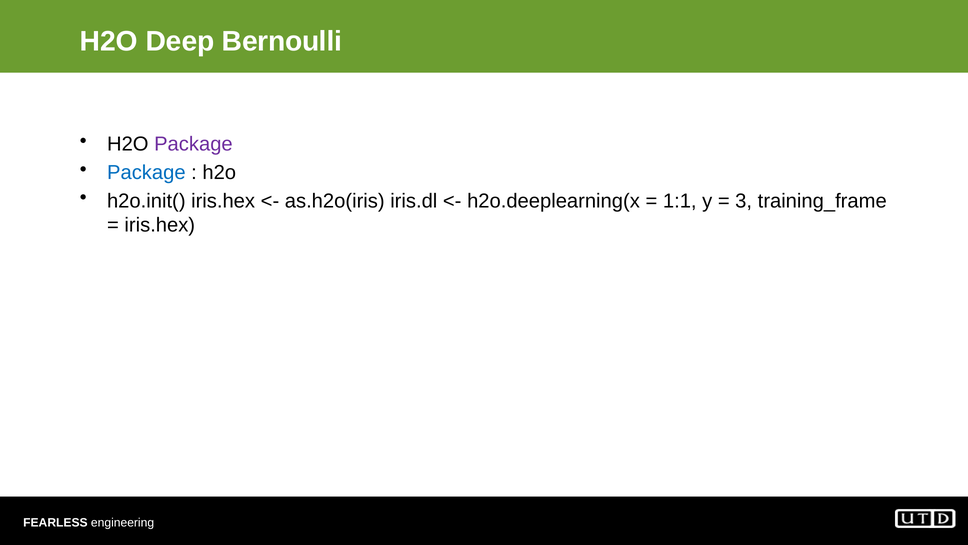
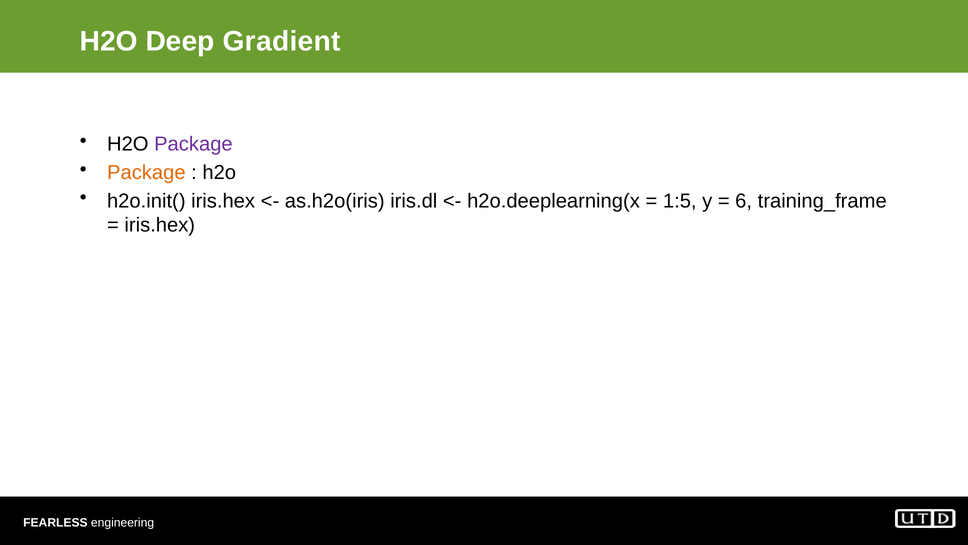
Bernoulli: Bernoulli -> Gradient (282, 41)
Package colour: blue -> orange (146, 172)
1:1: 1:1 -> 1:5 (680, 201)
3: 3 -> 6 (744, 201)
